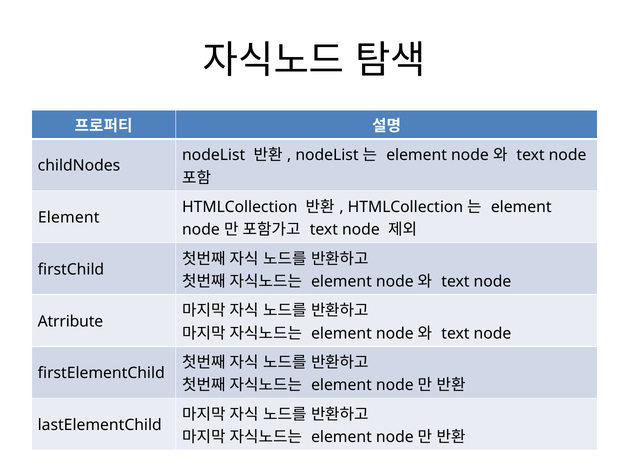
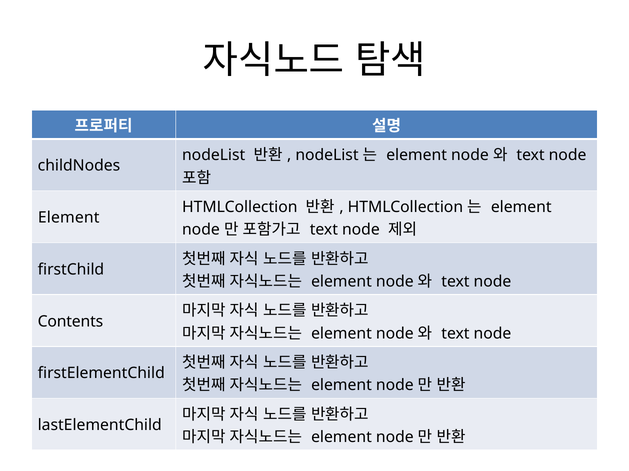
Atrribute: Atrribute -> Contents (70, 322)
